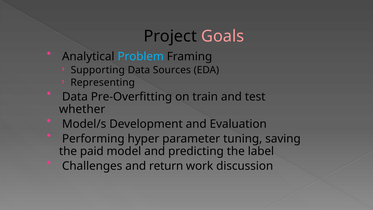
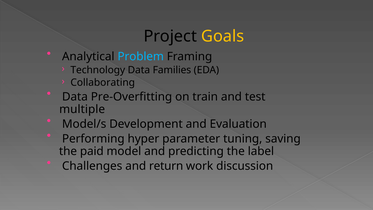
Goals colour: pink -> yellow (223, 36)
Supporting: Supporting -> Technology (98, 70)
Sources: Sources -> Families (172, 70)
Representing: Representing -> Collaborating (103, 83)
whether: whether -> multiple (82, 109)
